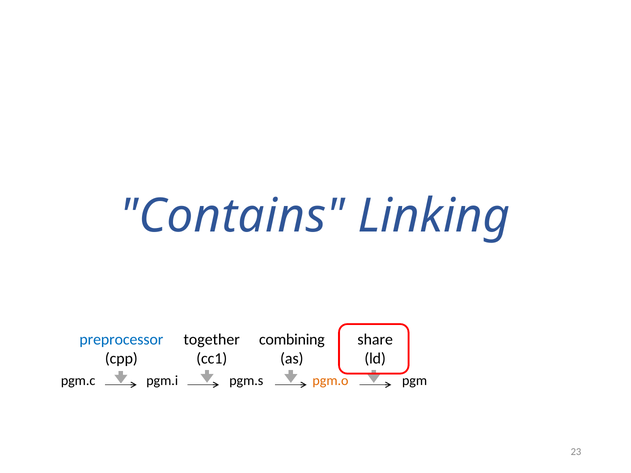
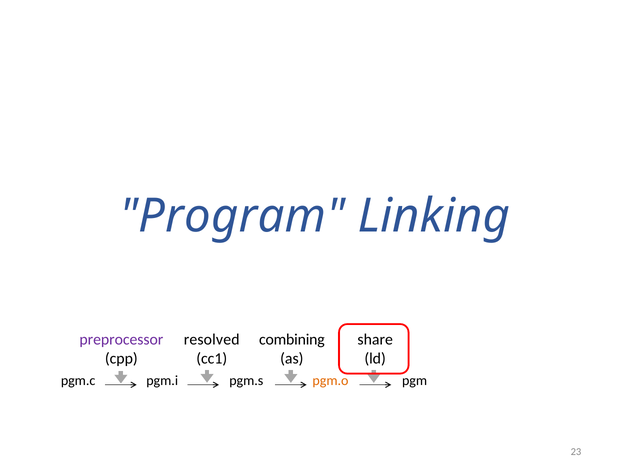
Contains: Contains -> Program (232, 216)
preprocessor colour: blue -> purple (121, 340)
together: together -> resolved (212, 340)
